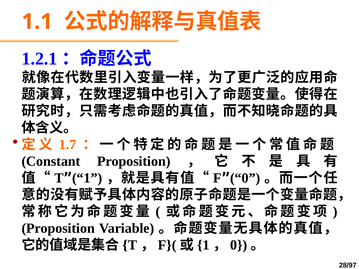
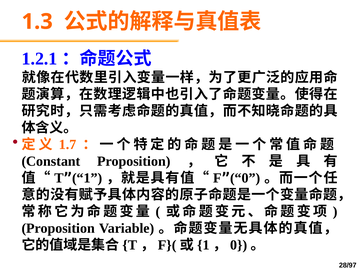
1.1: 1.1 -> 1.3 (37, 22)
